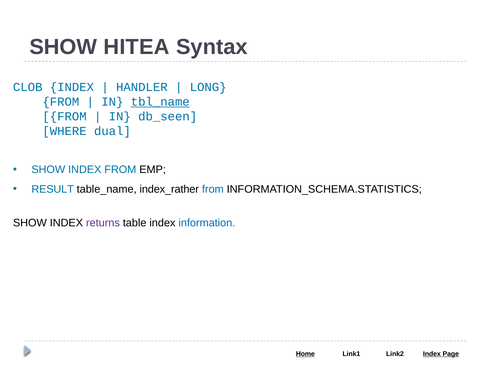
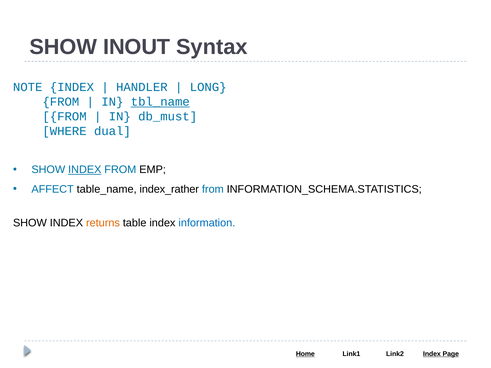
HITEA: HITEA -> INOUT (137, 47)
CLOB: CLOB -> NOTE (28, 87)
db_seen: db_seen -> db_must (168, 117)
INDEX underline: none -> present (85, 170)
RESULT: RESULT -> AFFECT (53, 189)
returns colour: purple -> orange (103, 223)
